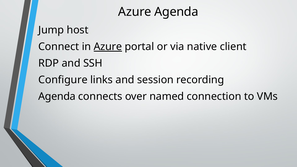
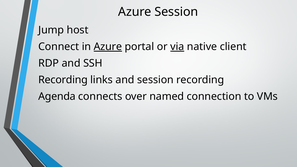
Azure Agenda: Agenda -> Session (176, 12)
via underline: none -> present (177, 47)
Configure: Configure -> Recording (63, 80)
